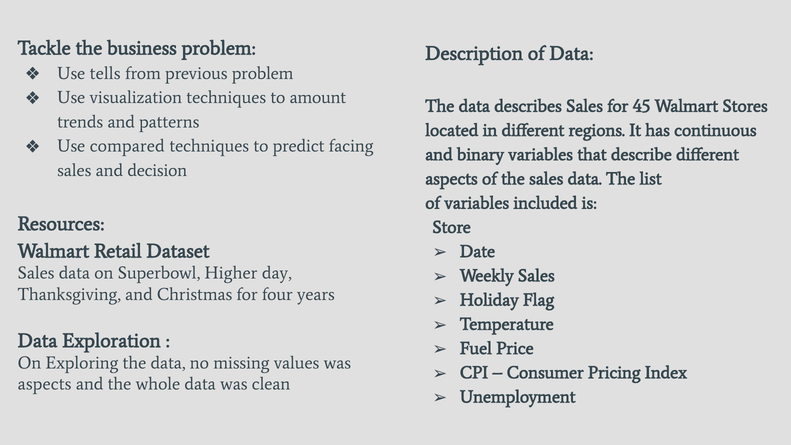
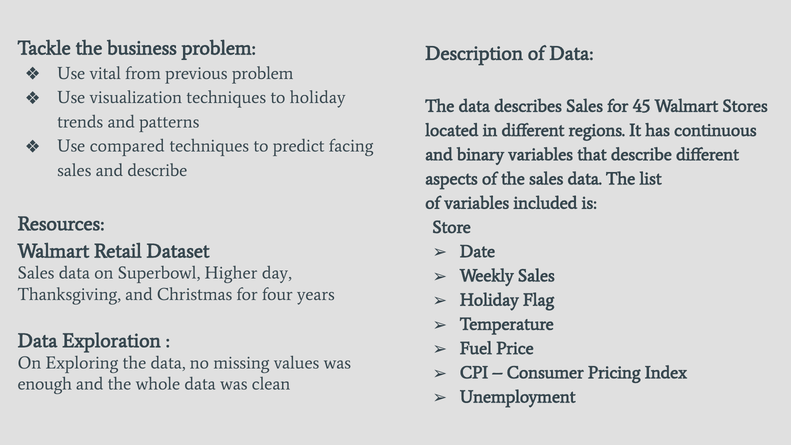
tells: tells -> vital (105, 73)
to amount: amount -> holiday (318, 98)
and decision: decision -> describe (157, 170)
aspects: aspects -> enough (45, 384)
